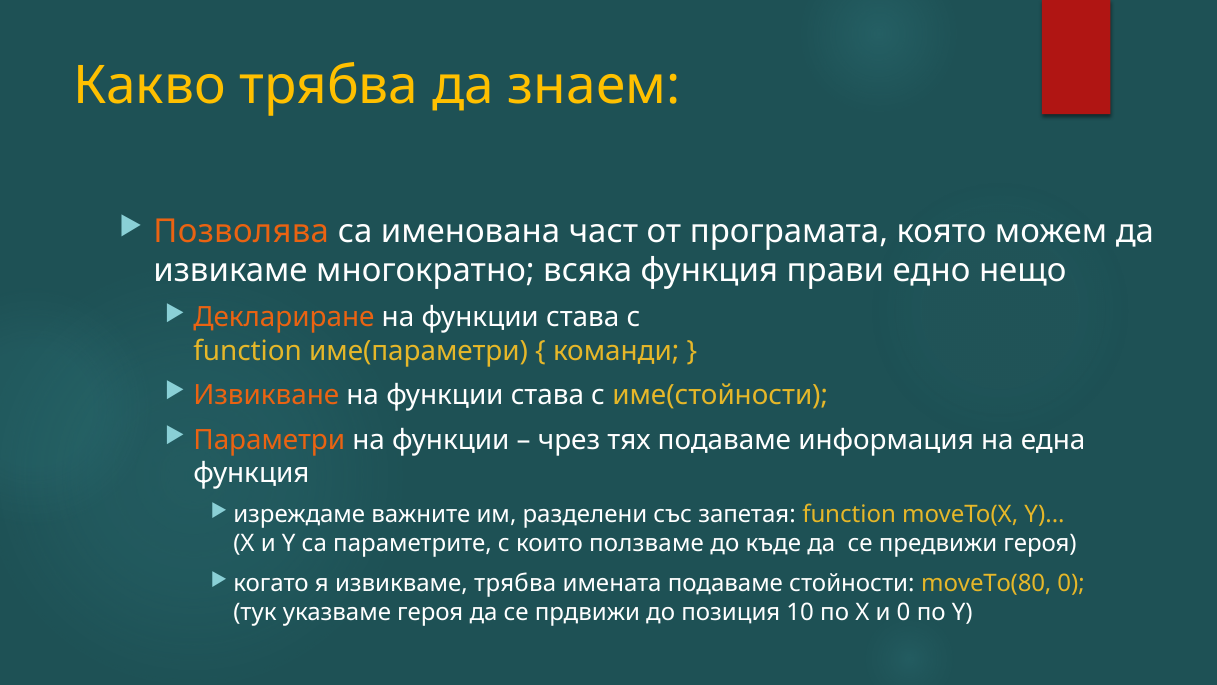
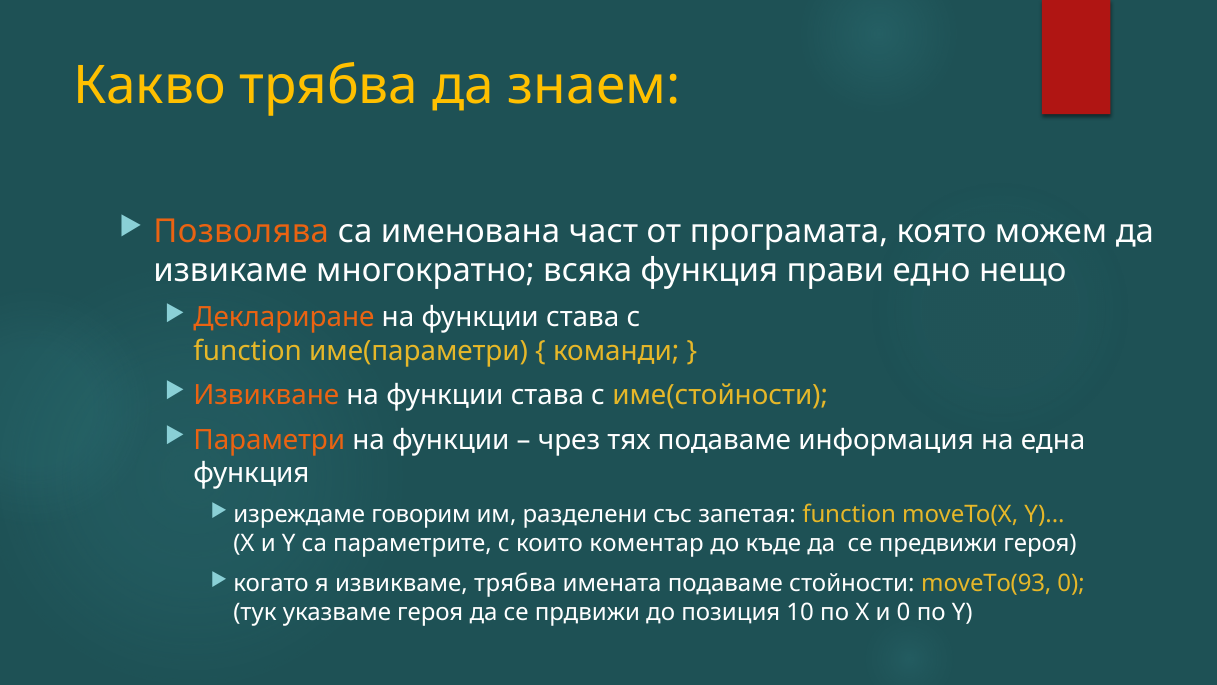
важните: важните -> говорим (421, 515)
ползваме: ползваме -> коментар (647, 543)
moveТо(80: moveТо(80 -> moveТо(93 (986, 583)
